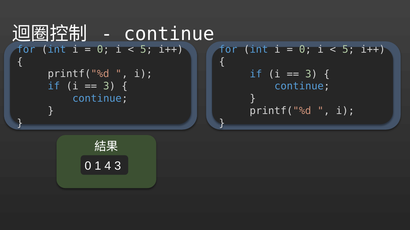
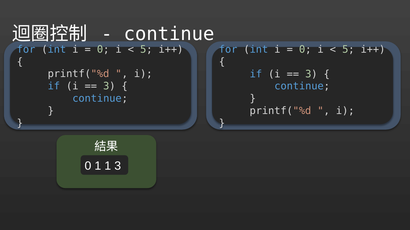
1 4: 4 -> 1 (108, 166)
